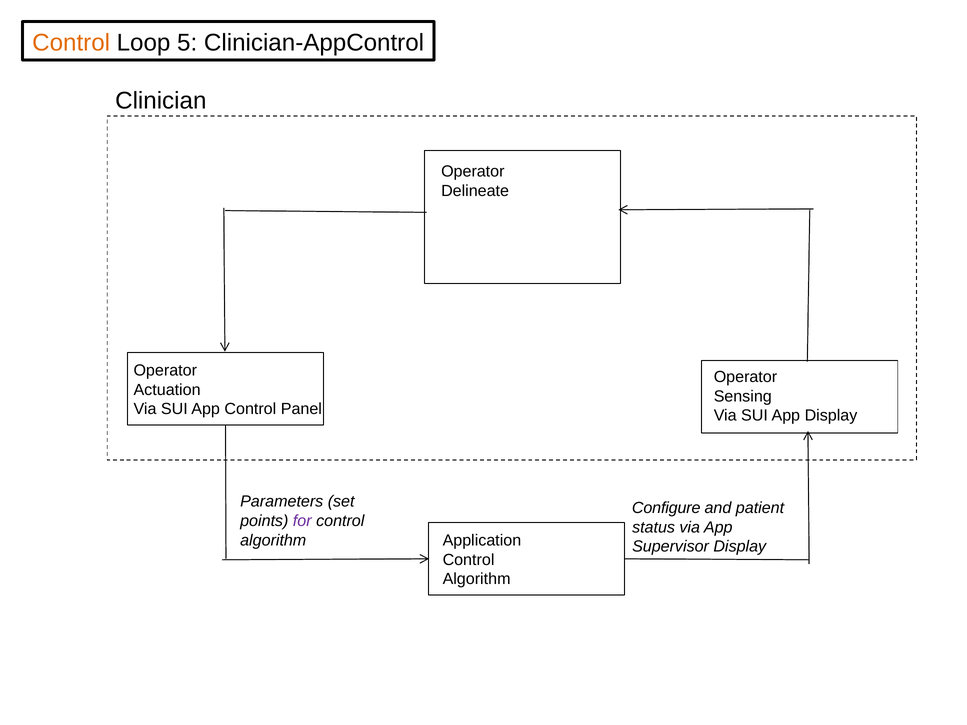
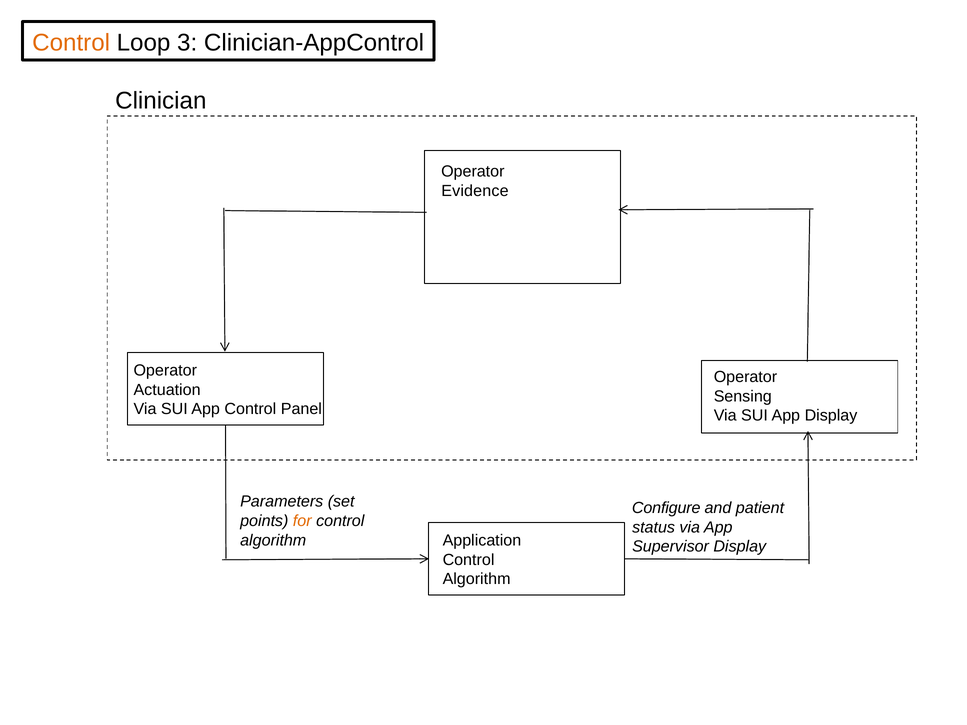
5: 5 -> 3 (187, 43)
Delineate: Delineate -> Evidence (475, 191)
for colour: purple -> orange (302, 521)
